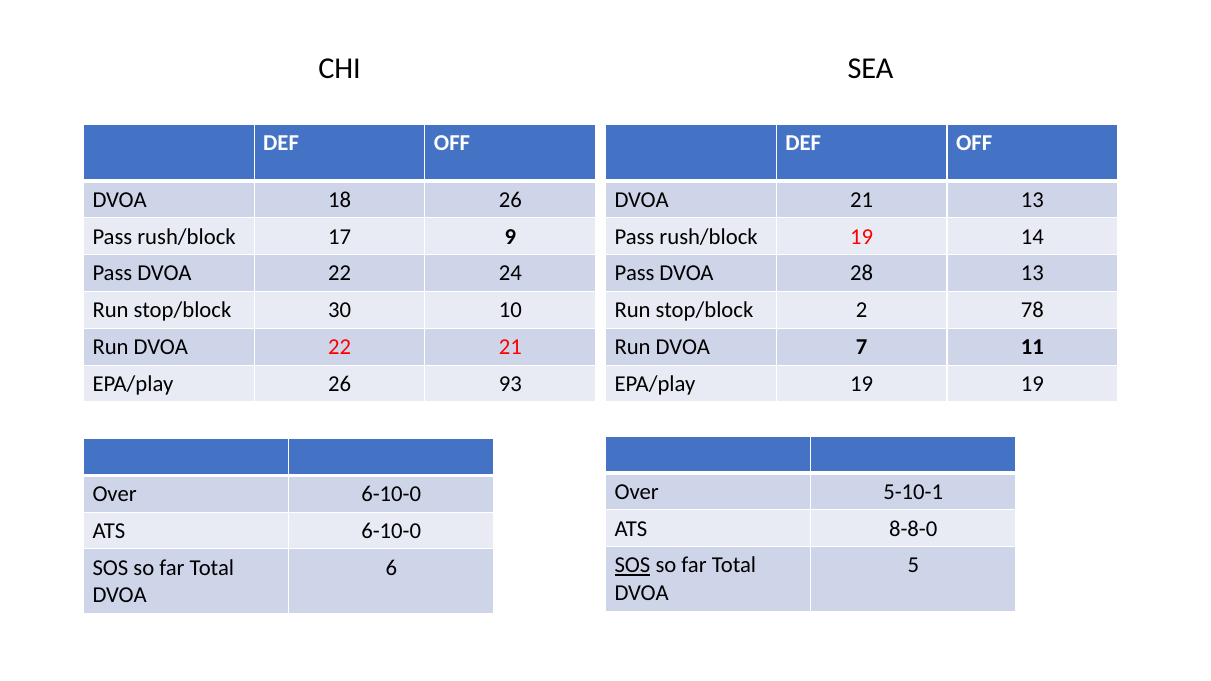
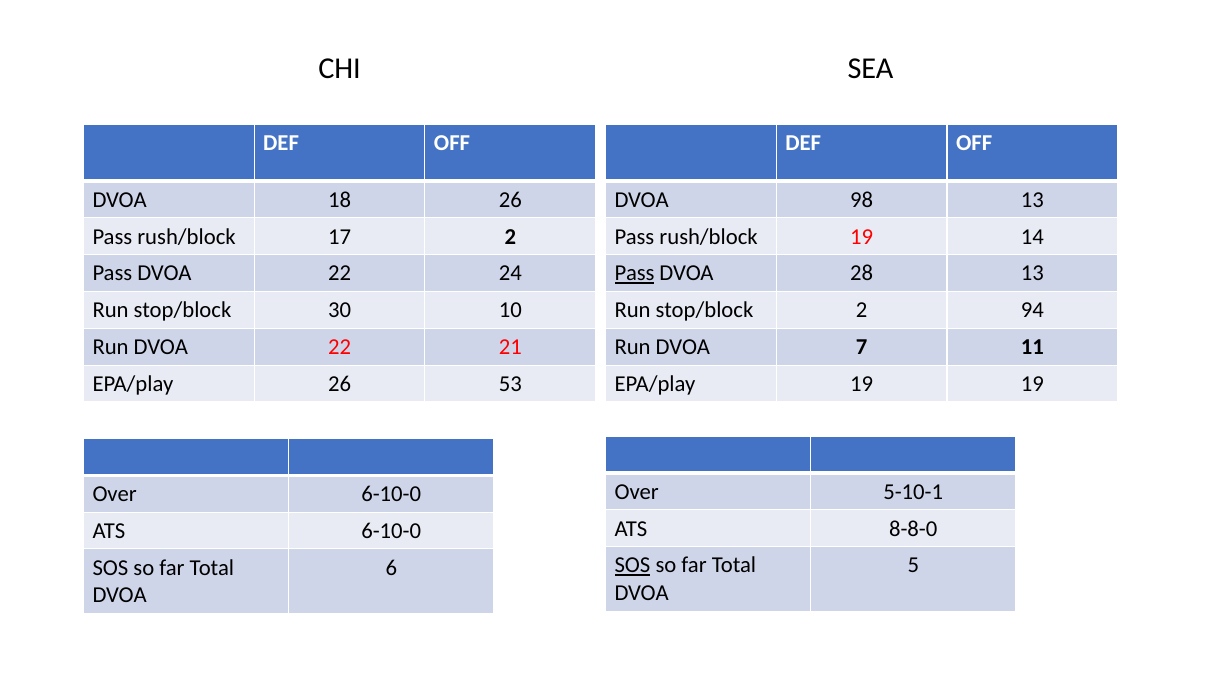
DVOA 21: 21 -> 98 (862, 200)
17 9: 9 -> 2 (510, 237)
Pass underline: none -> present (635, 273)
78: 78 -> 94 (1032, 310)
93: 93 -> 53 (510, 384)
